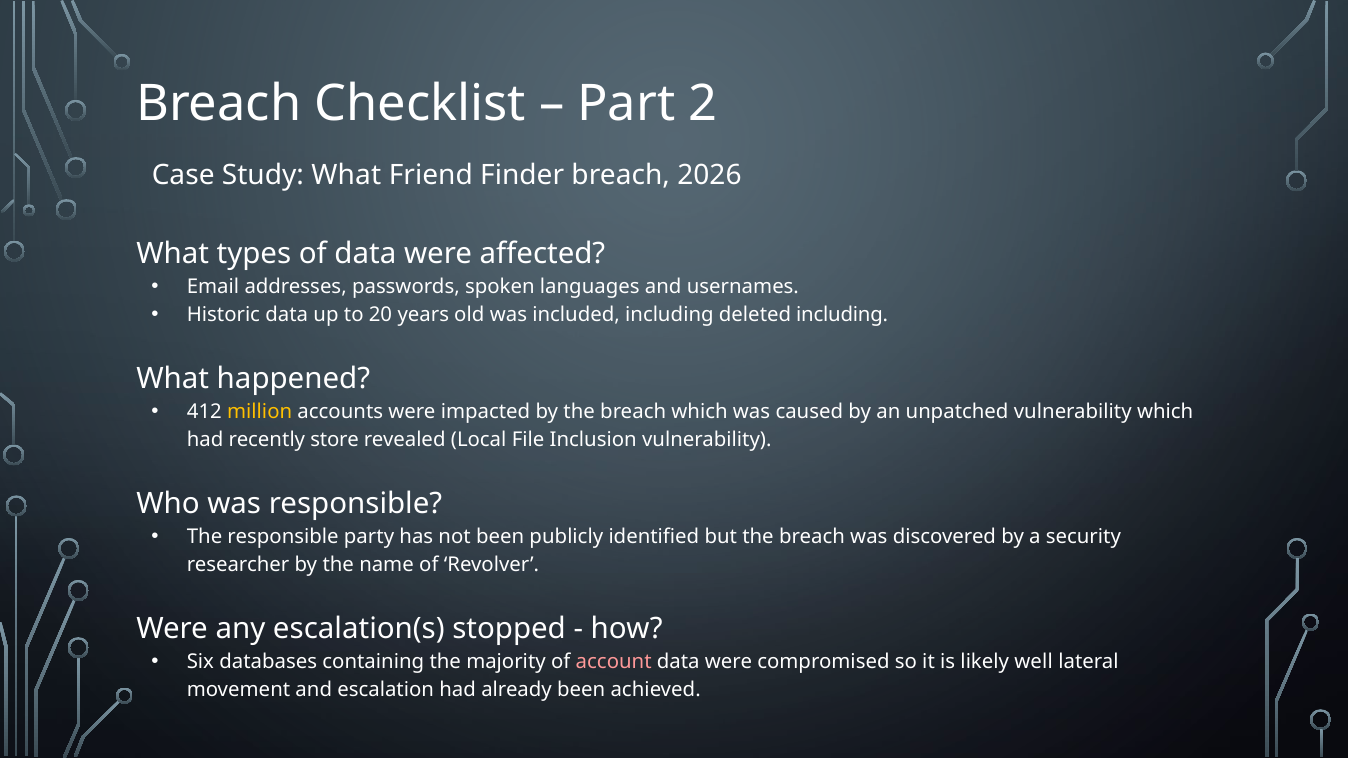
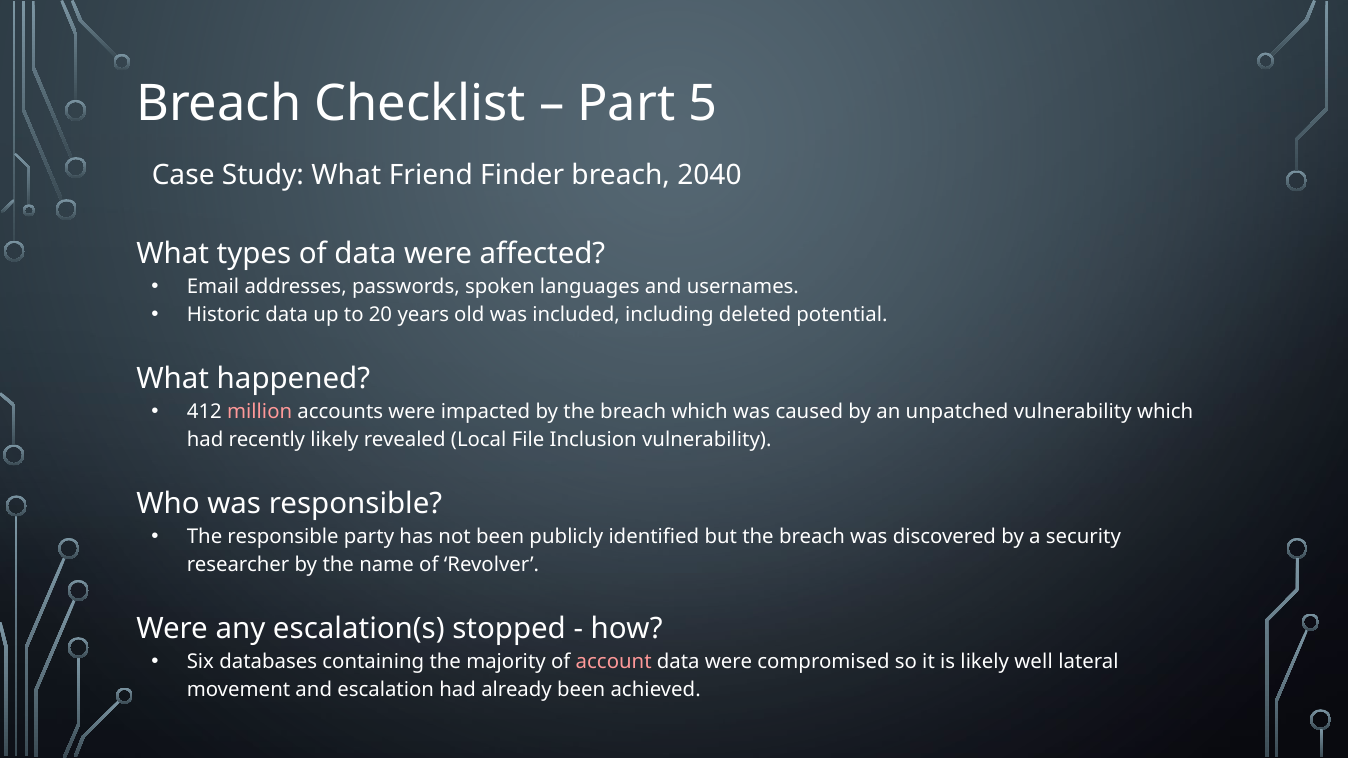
2: 2 -> 5 (703, 104)
2026: 2026 -> 2040 (709, 175)
deleted including: including -> potential (842, 315)
million colour: yellow -> pink (260, 412)
recently store: store -> likely (335, 440)
